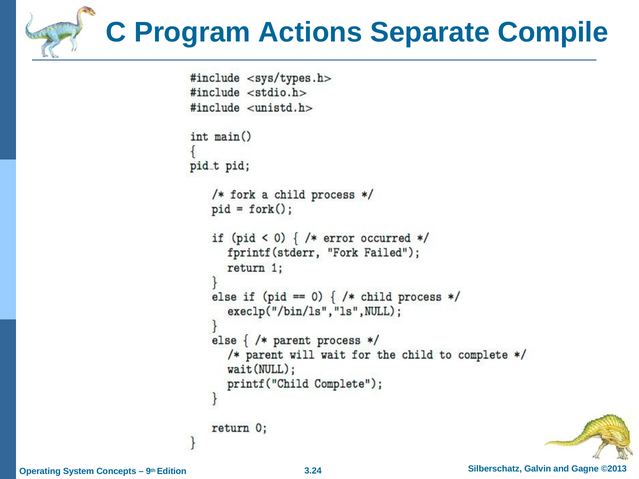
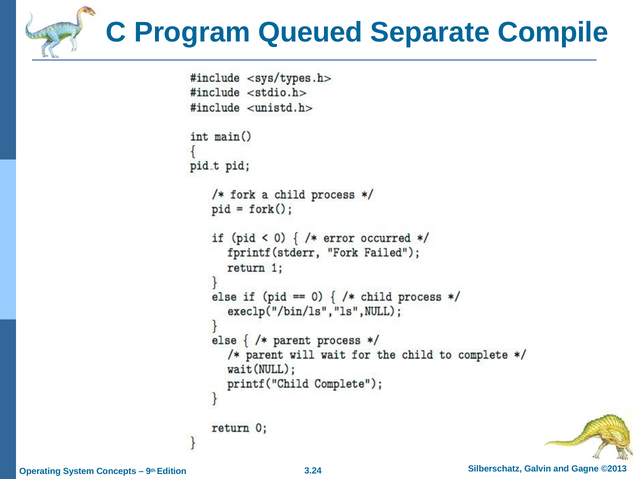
Actions: Actions -> Queued (311, 33)
